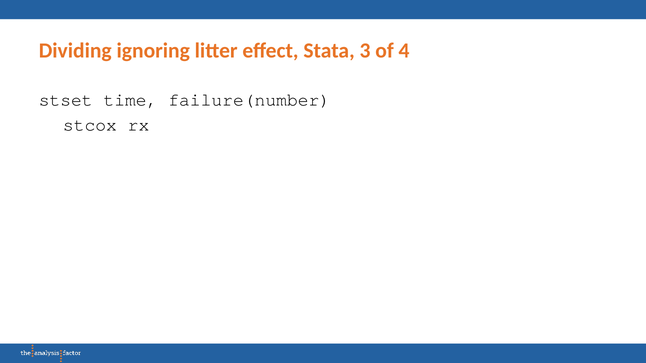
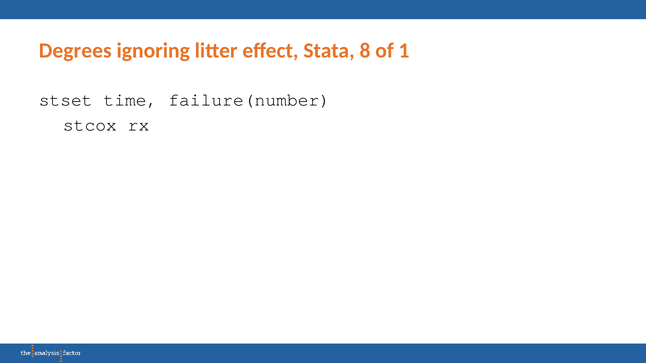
Dividing: Dividing -> Degrees (75, 51)
3: 3 -> 8 (365, 51)
4: 4 -> 1 (404, 51)
